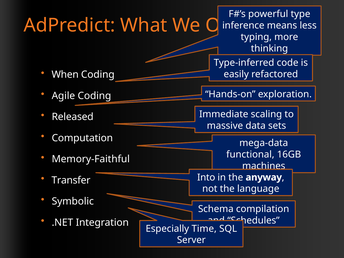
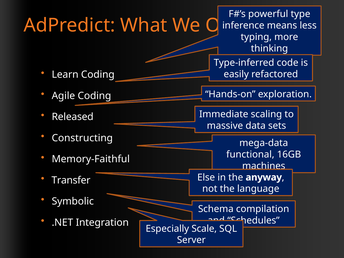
When: When -> Learn (65, 75)
Computation: Computation -> Constructing (82, 138)
Into: Into -> Else (206, 177)
Time: Time -> Scale (204, 229)
